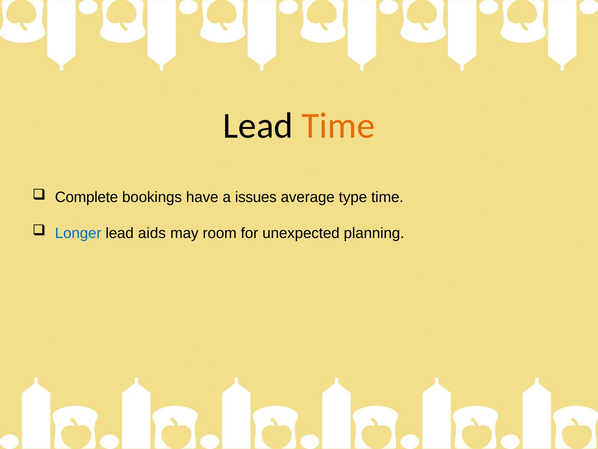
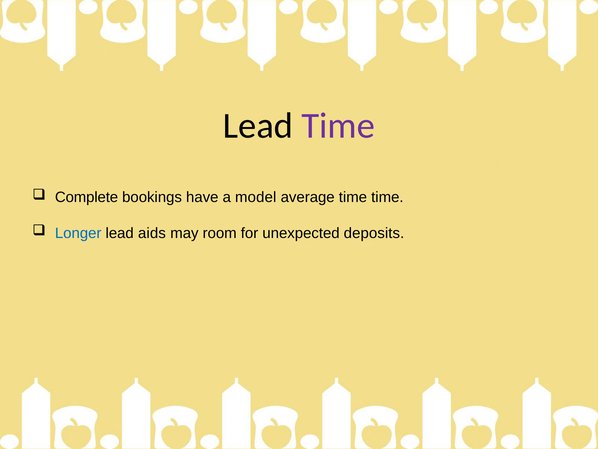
Time colour: orange -> purple (338, 126)
issues: issues -> model (256, 197)
average type: type -> time (353, 197)
planning: planning -> deposits (374, 233)
